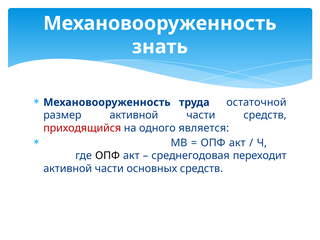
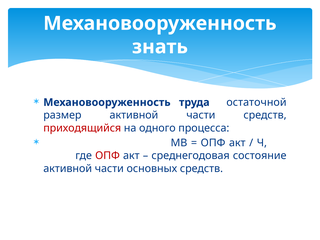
является: является -> процесса (204, 128)
ОПФ colour: black -> red (107, 156)
переходит: переходит -> состояние (260, 156)
